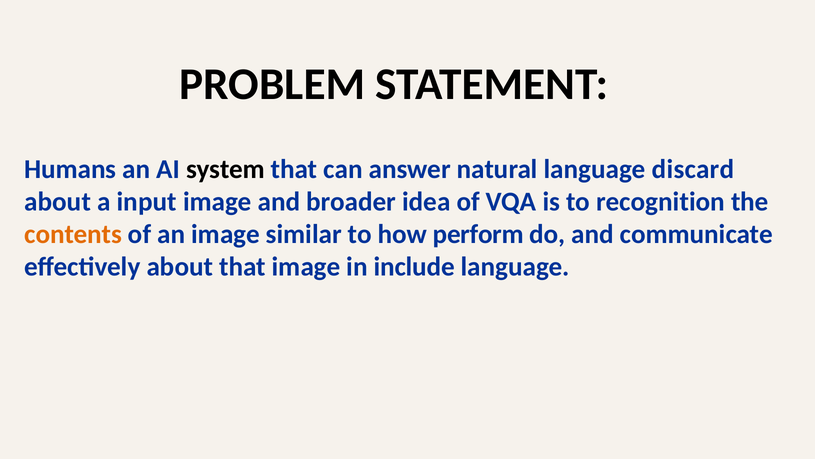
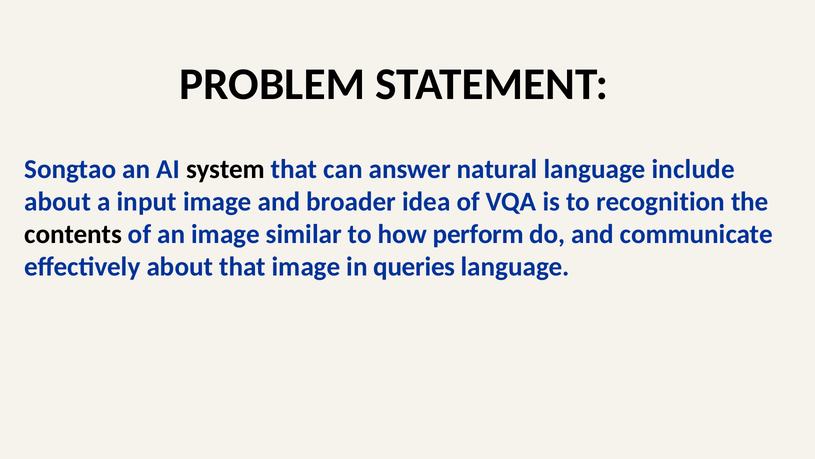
Humans: Humans -> Songtao (70, 169)
discard: discard -> include (693, 169)
contents colour: orange -> black (73, 234)
include: include -> queries (414, 267)
